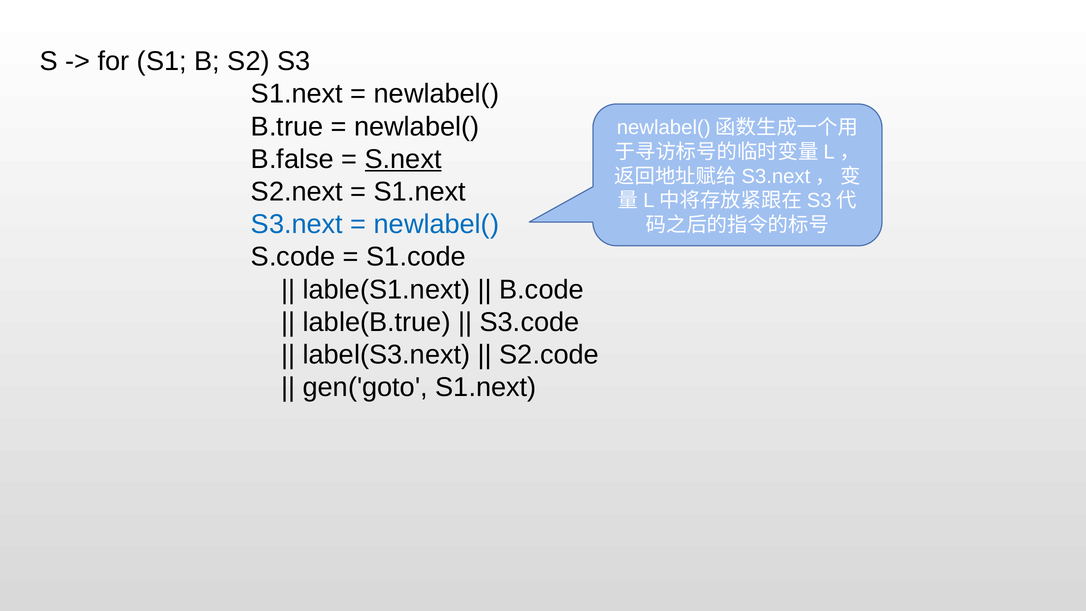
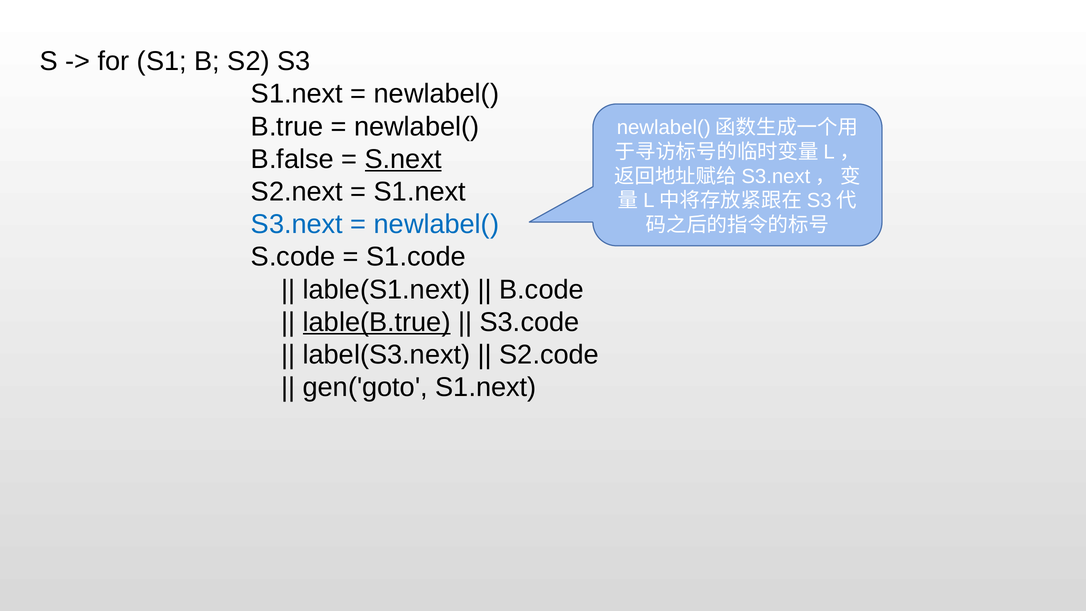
lable(B.true underline: none -> present (377, 322)
